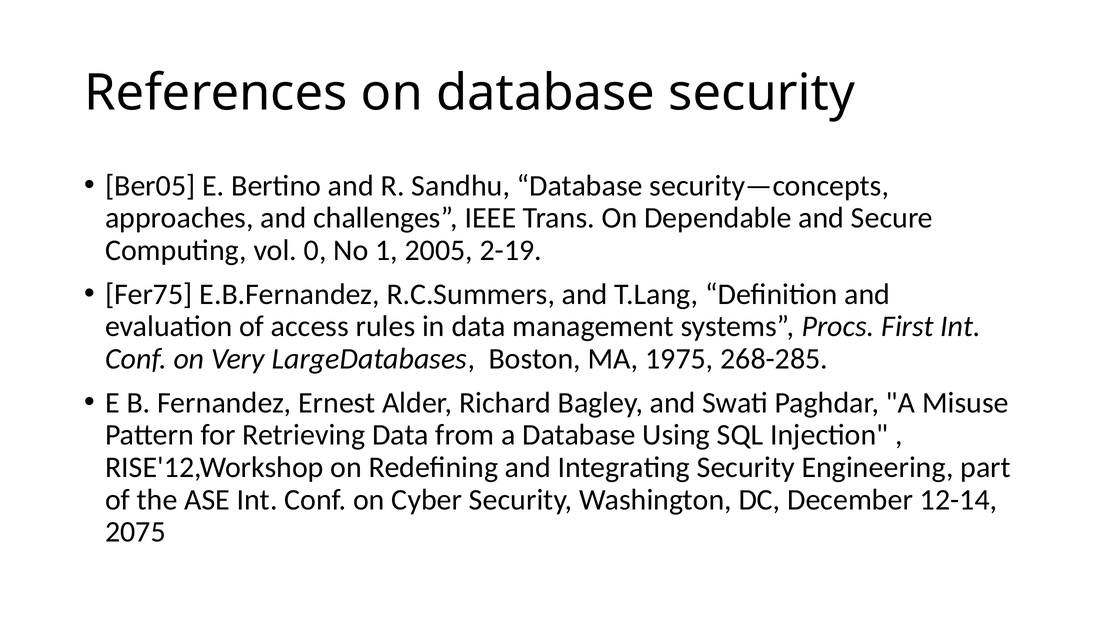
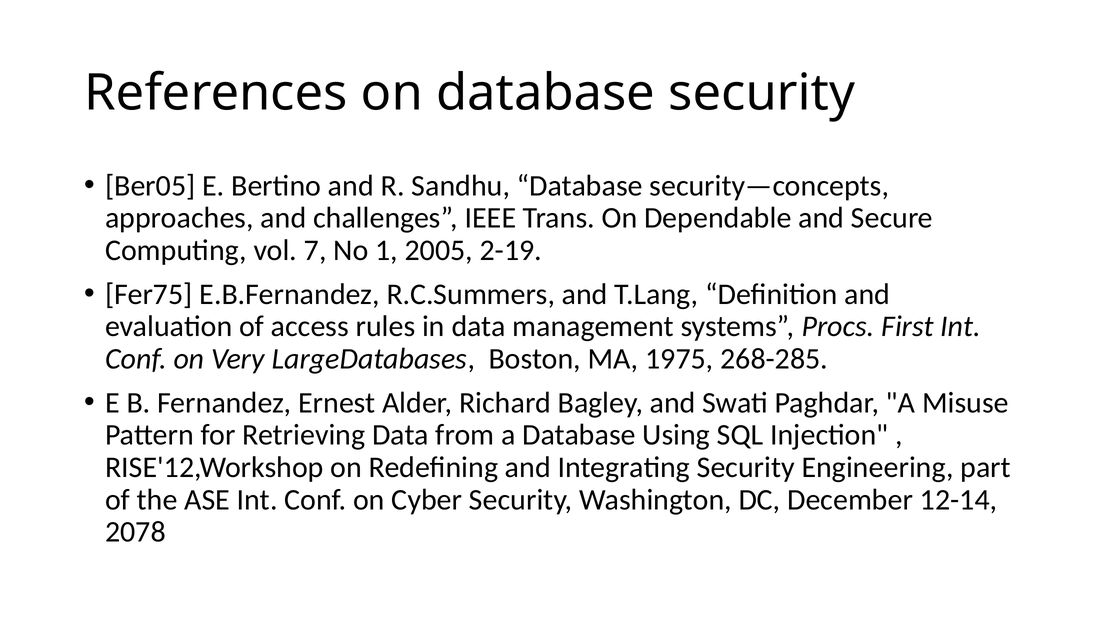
0: 0 -> 7 (315, 251)
2075: 2075 -> 2078 (135, 533)
